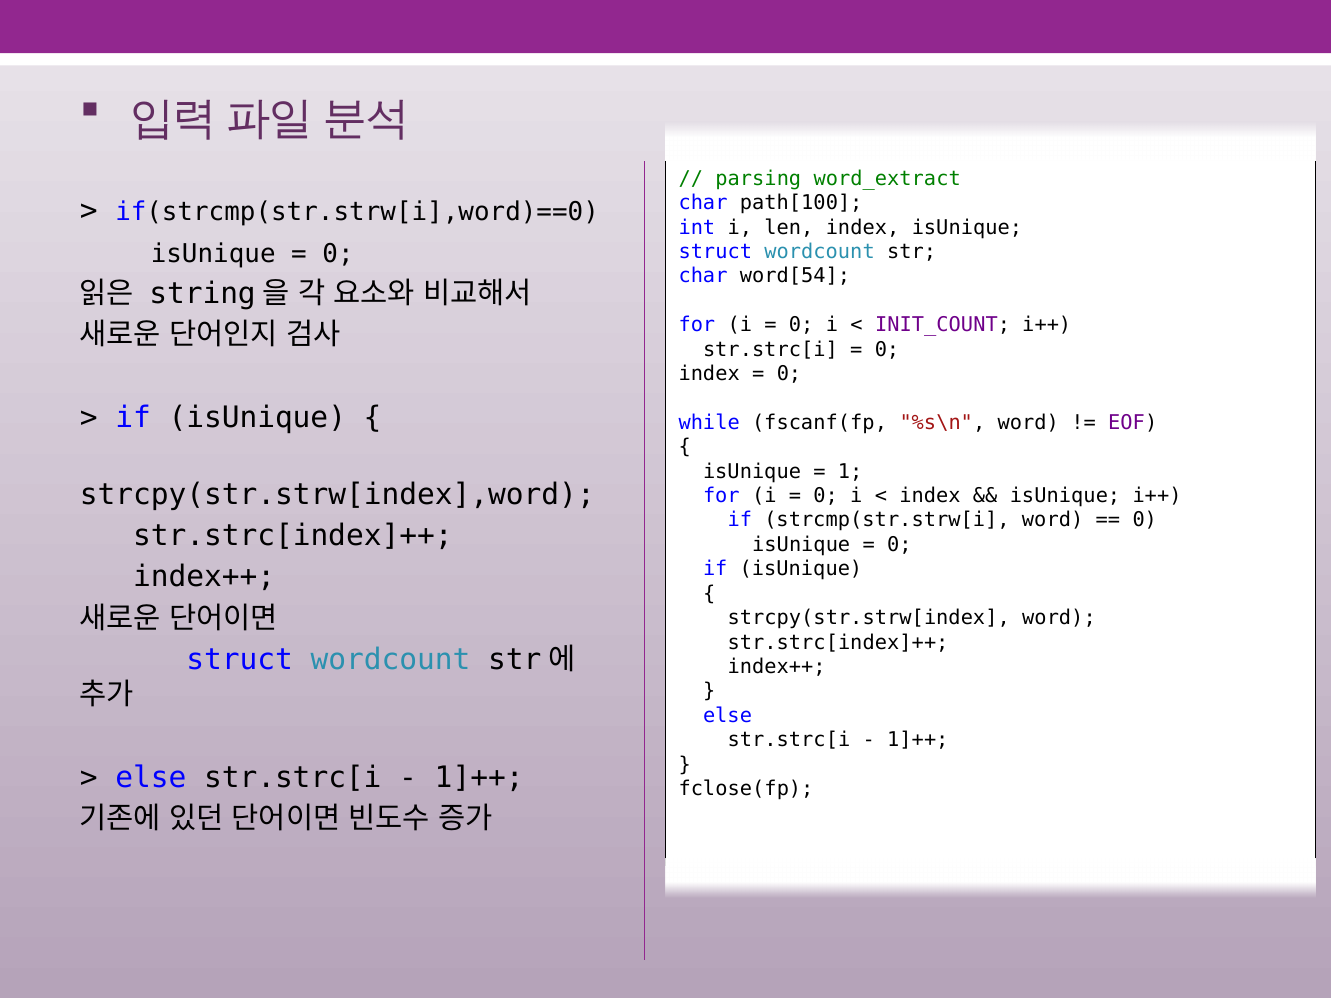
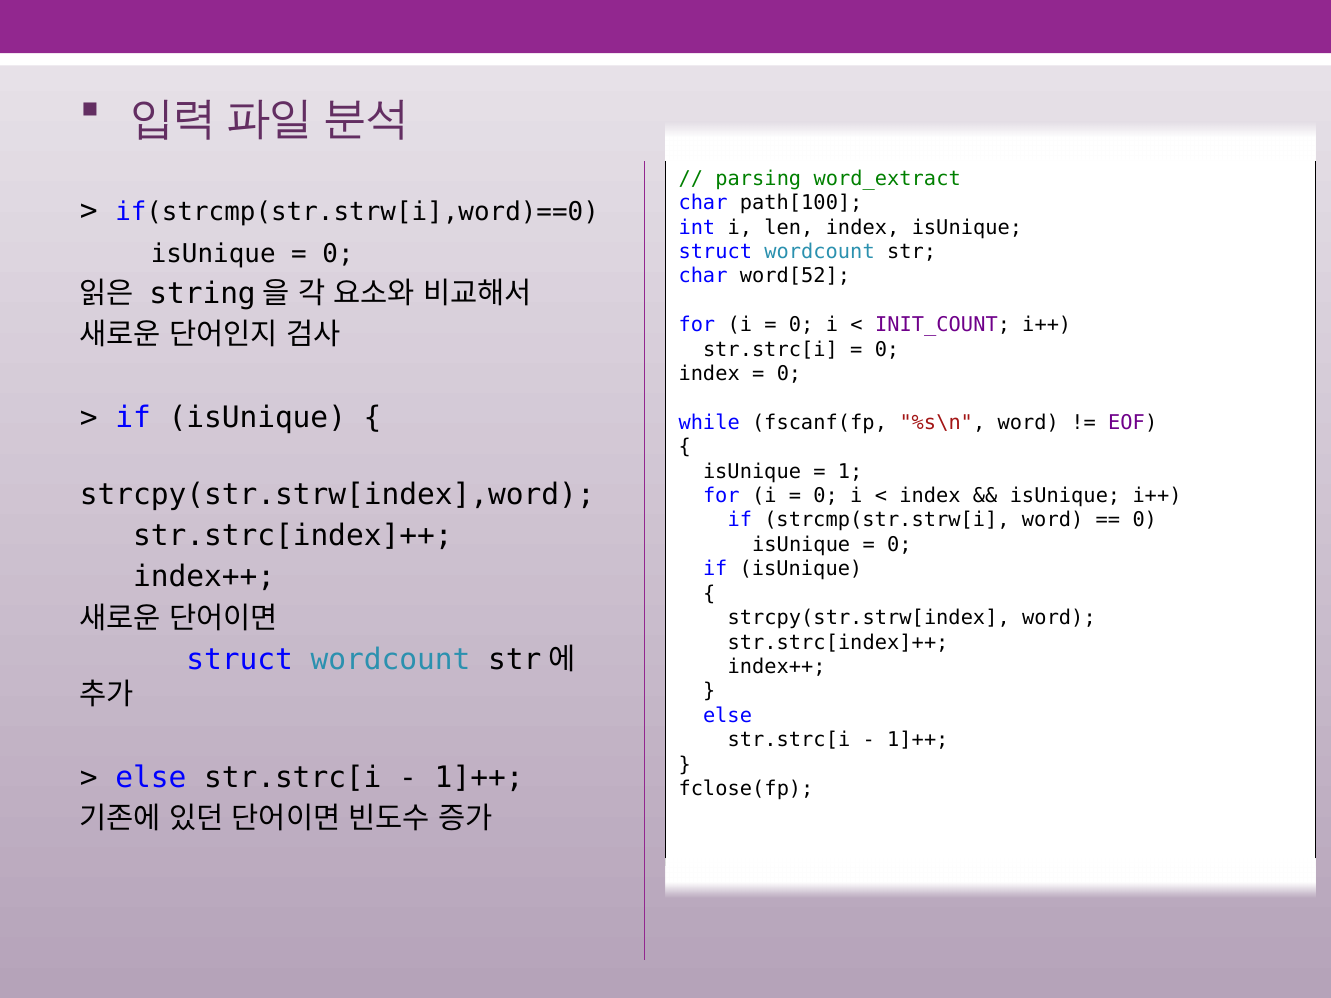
word[54: word[54 -> word[52 (795, 276)
